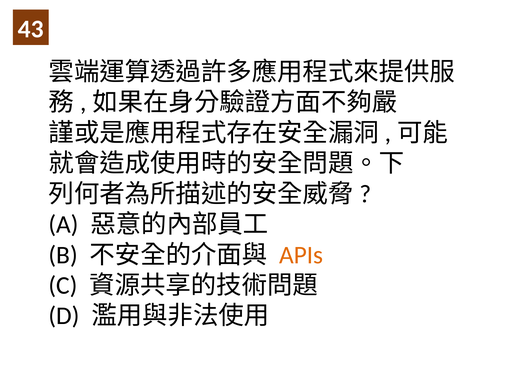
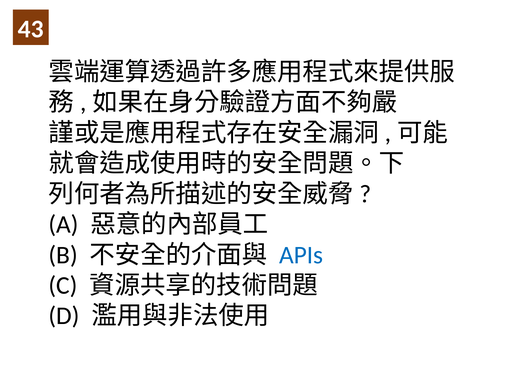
APIs colour: orange -> blue (301, 255)
